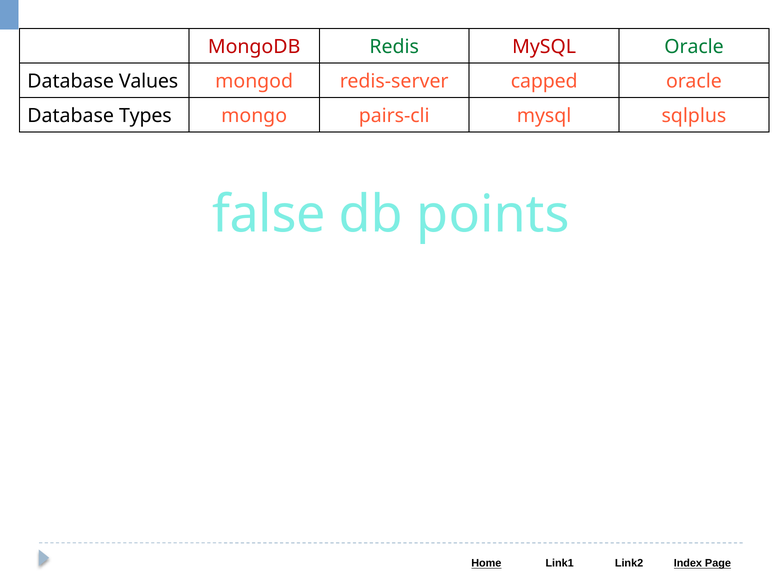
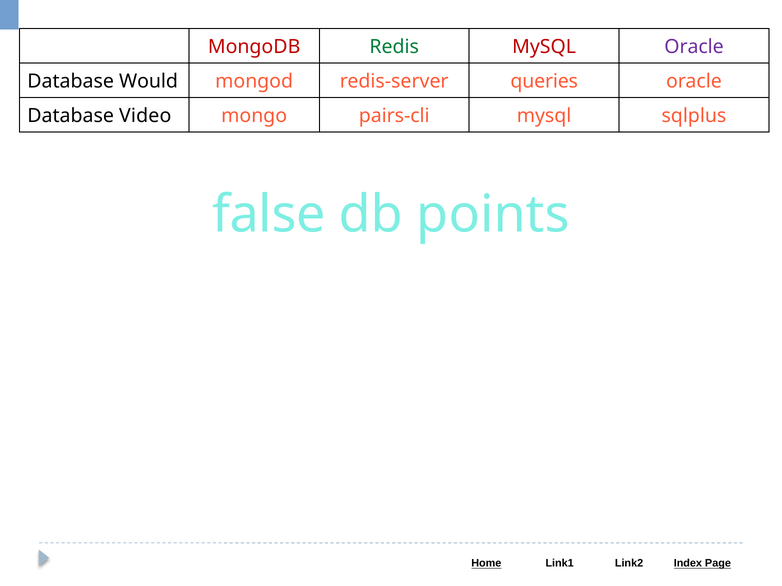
Oracle colour: green -> purple (694, 47)
Values: Values -> Would (148, 81)
capped: capped -> queries (544, 81)
Types: Types -> Video (145, 116)
